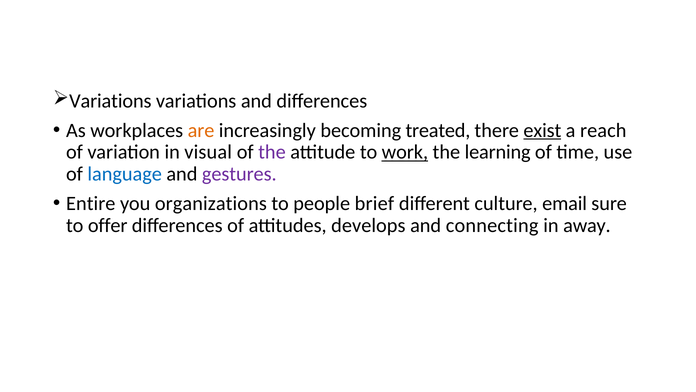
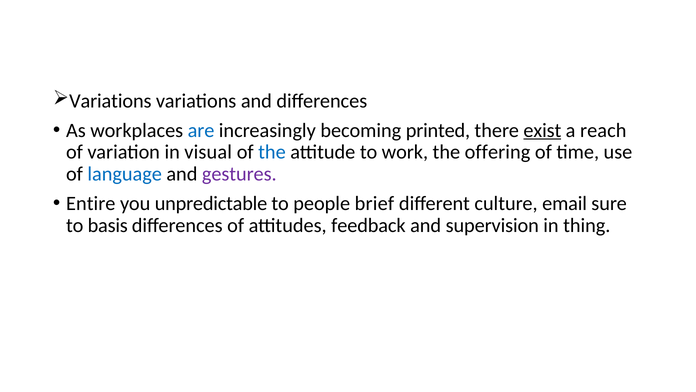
are colour: orange -> blue (201, 130)
treated: treated -> printed (438, 130)
the colour: purple -> blue (272, 152)
work underline: present -> none (405, 152)
learning: learning -> offering (498, 152)
organizations: organizations -> unpredictable (211, 203)
offer: offer -> basis (108, 225)
develops: develops -> feedback (368, 225)
connecting: connecting -> supervision (492, 225)
away: away -> thing (587, 225)
